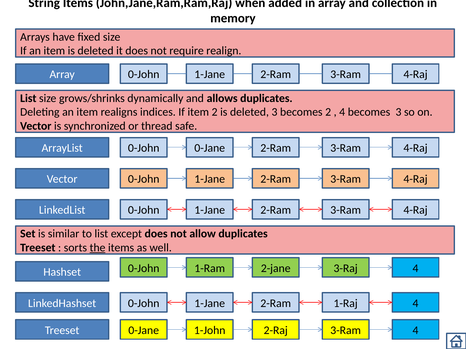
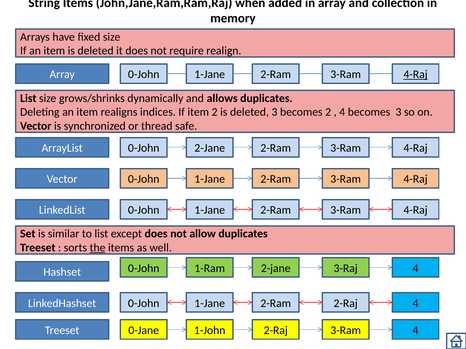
4-Raj underline: none -> present (416, 75)
0-John 0-Jane: 0-Jane -> 2-Jane (210, 148)
2-Ram 1-Raj: 1-Raj -> 2-Raj (346, 304)
